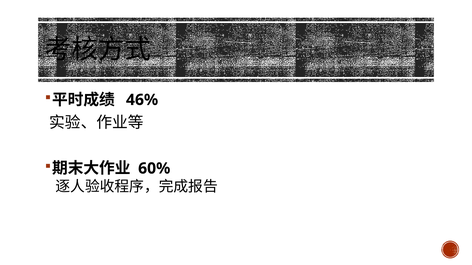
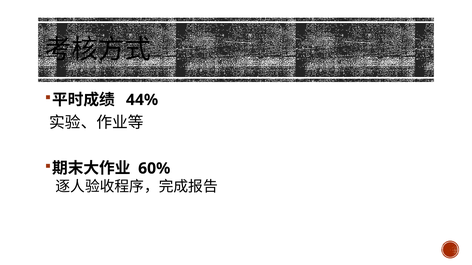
46%: 46% -> 44% (142, 100)
